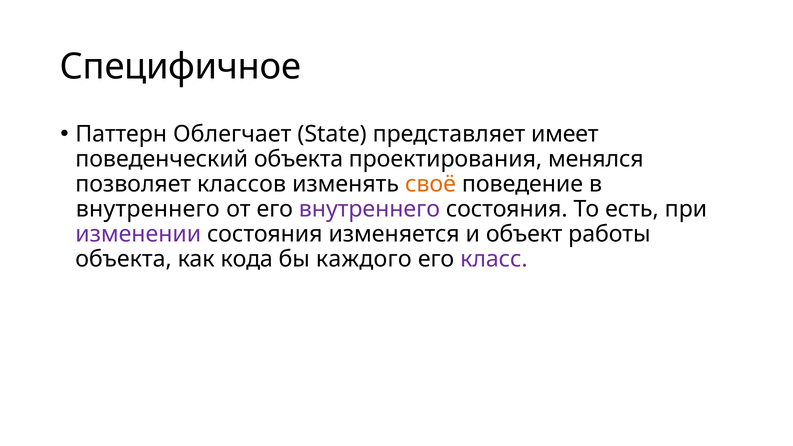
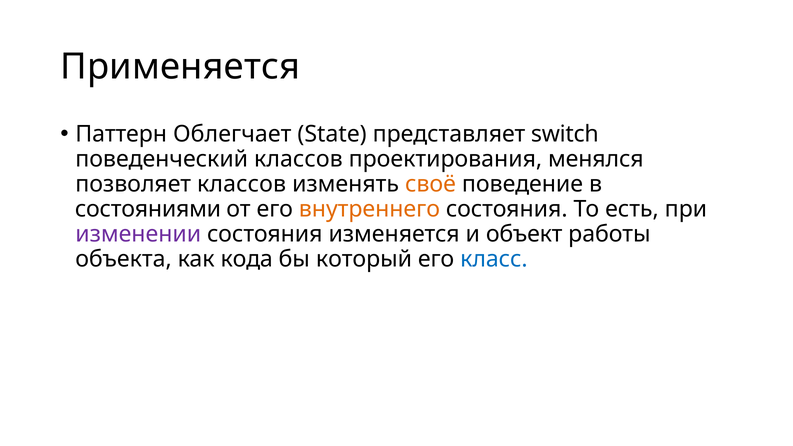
Специфичное: Специфичное -> Применяется (180, 67)
имеет: имеет -> switch (565, 134)
поведенческий объекта: объекта -> классов (298, 159)
внутреннего: внутреннего -> состояниями (148, 209)
внутреннего colour: purple -> orange (369, 209)
каждого: каждого -> который (364, 259)
класс colour: purple -> blue (494, 259)
